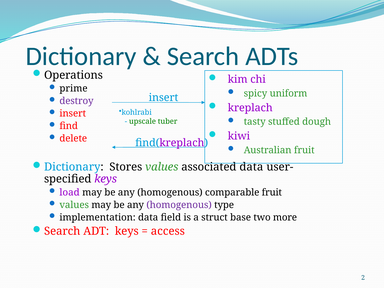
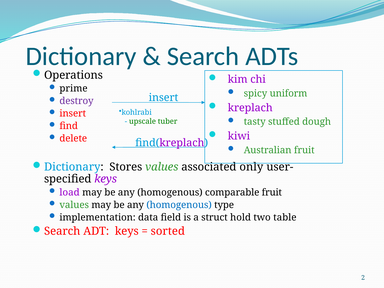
associated data: data -> only (251, 167)
homogenous colour: purple -> blue (179, 205)
base: base -> hold (241, 217)
more: more -> table (285, 217)
access: access -> sorted (168, 231)
